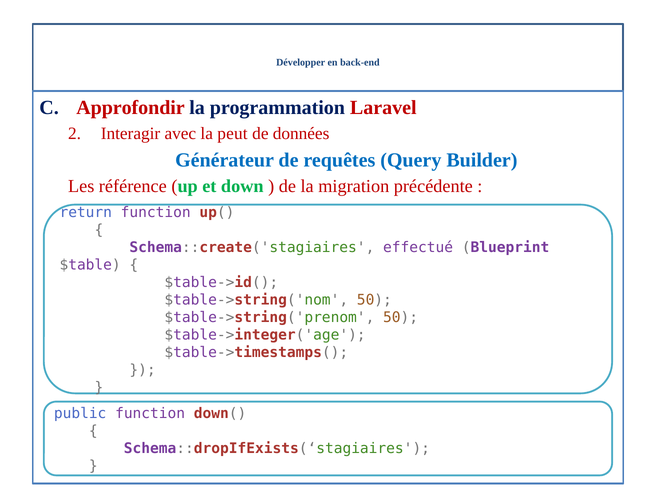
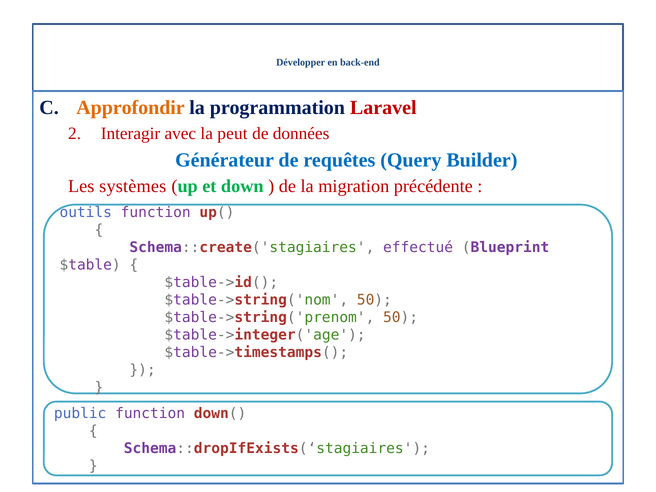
Approfondir colour: red -> orange (130, 108)
référence: référence -> systèmes (133, 186)
return: return -> outils (86, 213)
